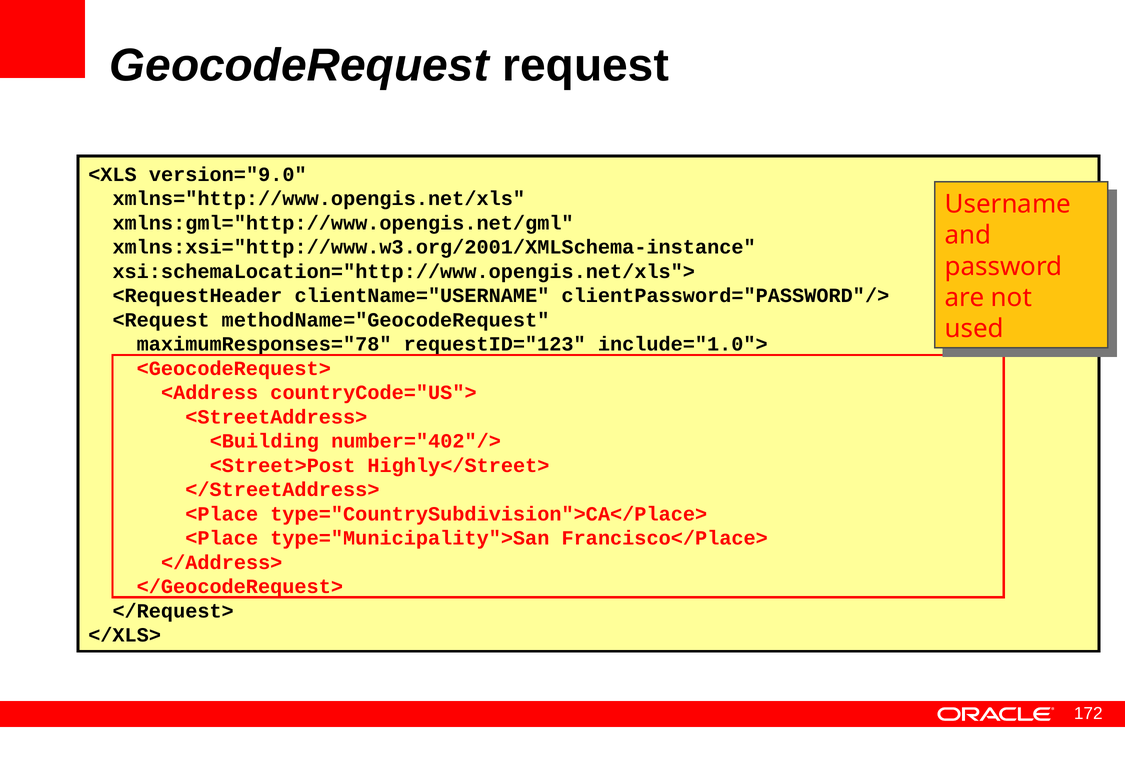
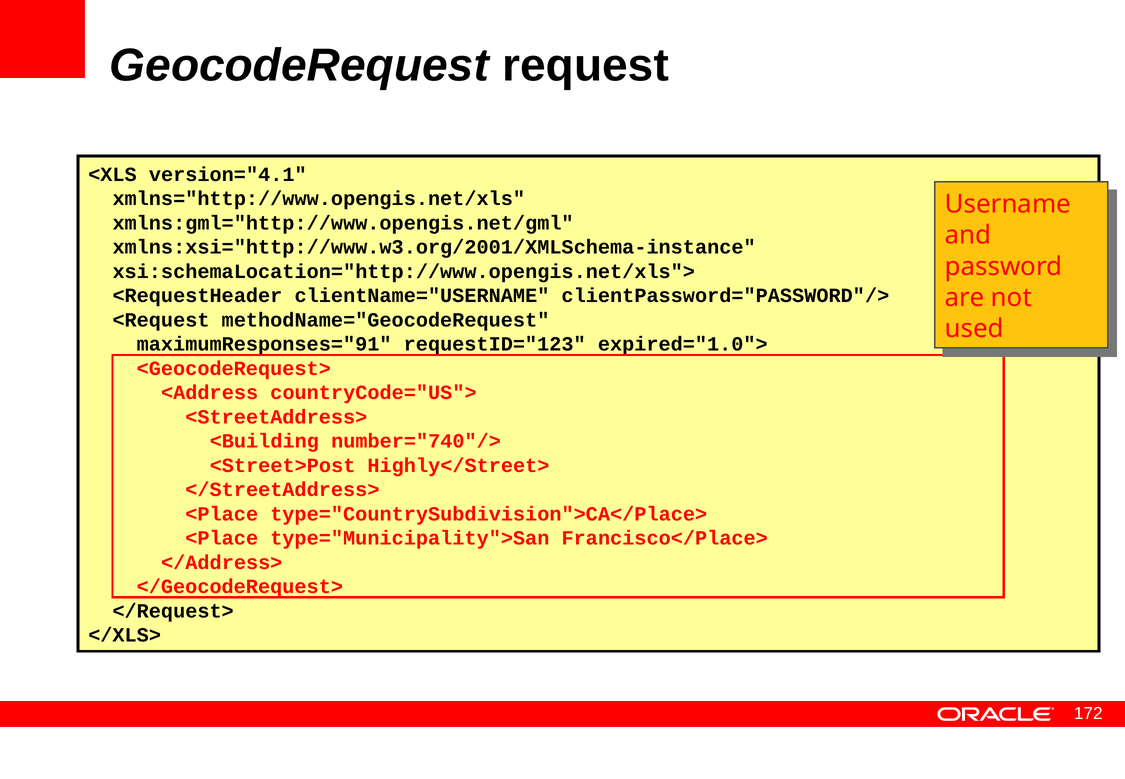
version="9.0: version="9.0 -> version="4.1 (228, 174)
maximumResponses="78: maximumResponses="78 -> maximumResponses="91 (264, 344)
include="1.0">: include="1.0"> -> expired="1.0"> (683, 344)
number="402"/>: number="402"/> -> number="740"/> (416, 441)
